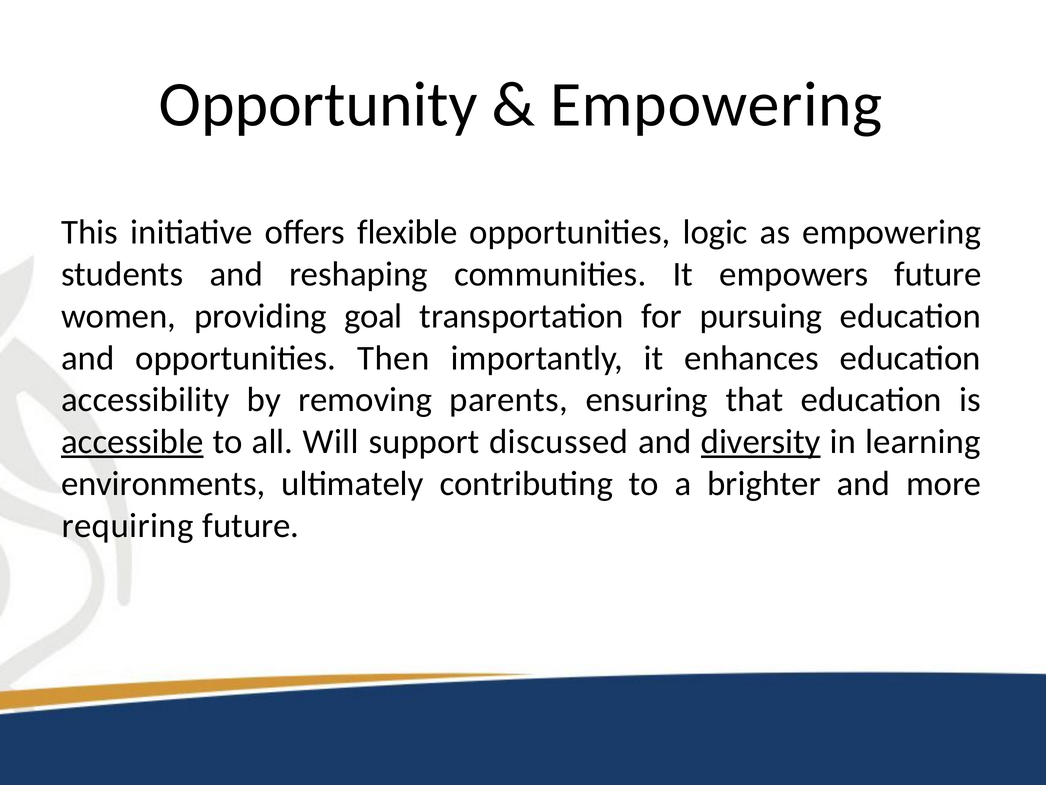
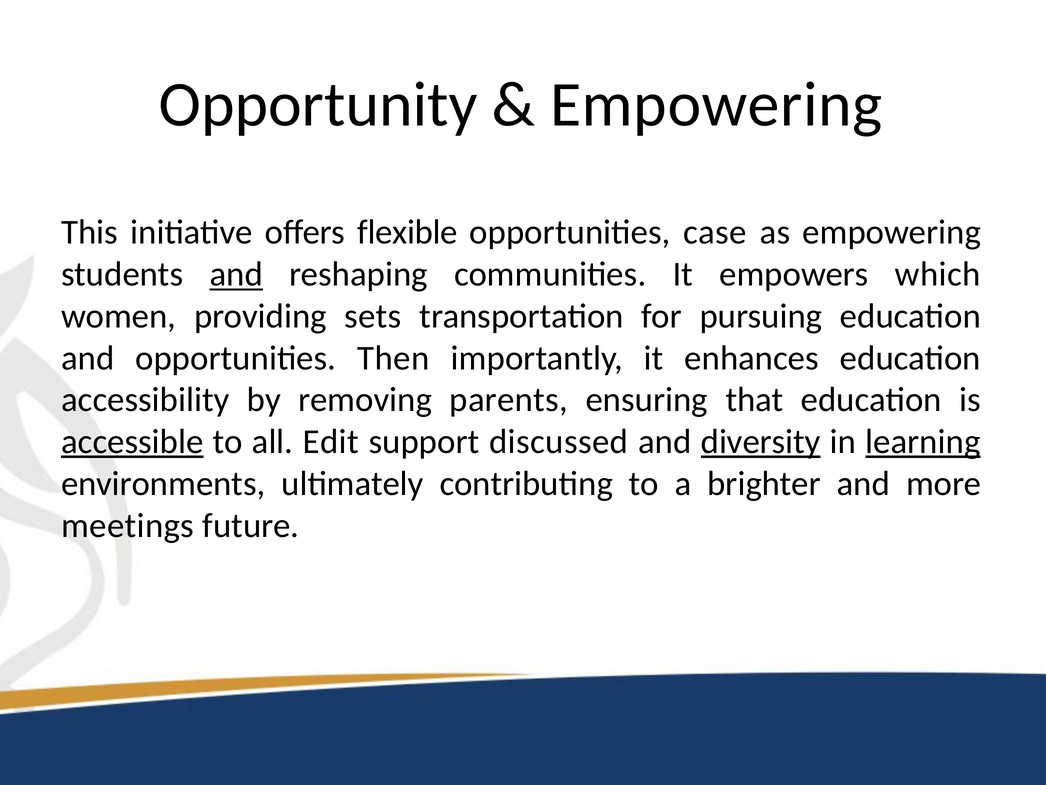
logic: logic -> case (715, 232)
and underline: none -> present (236, 274)
empowers future: future -> which (938, 274)
goal: goal -> sets (373, 316)
Will: Will -> Edit (331, 441)
learning underline: none -> present (923, 441)
requiring: requiring -> meetings (128, 525)
